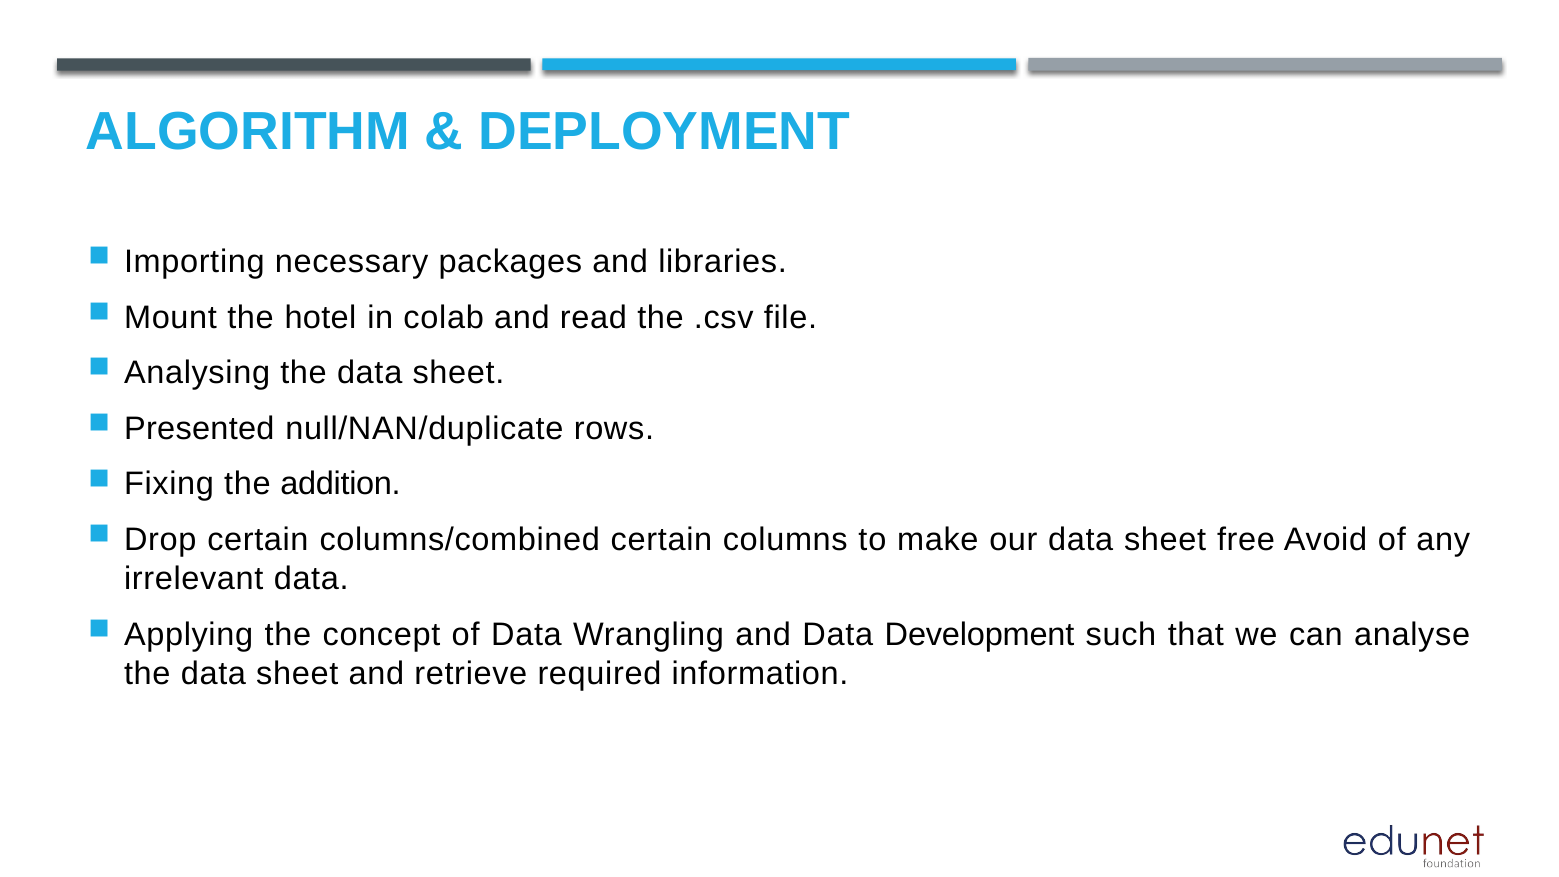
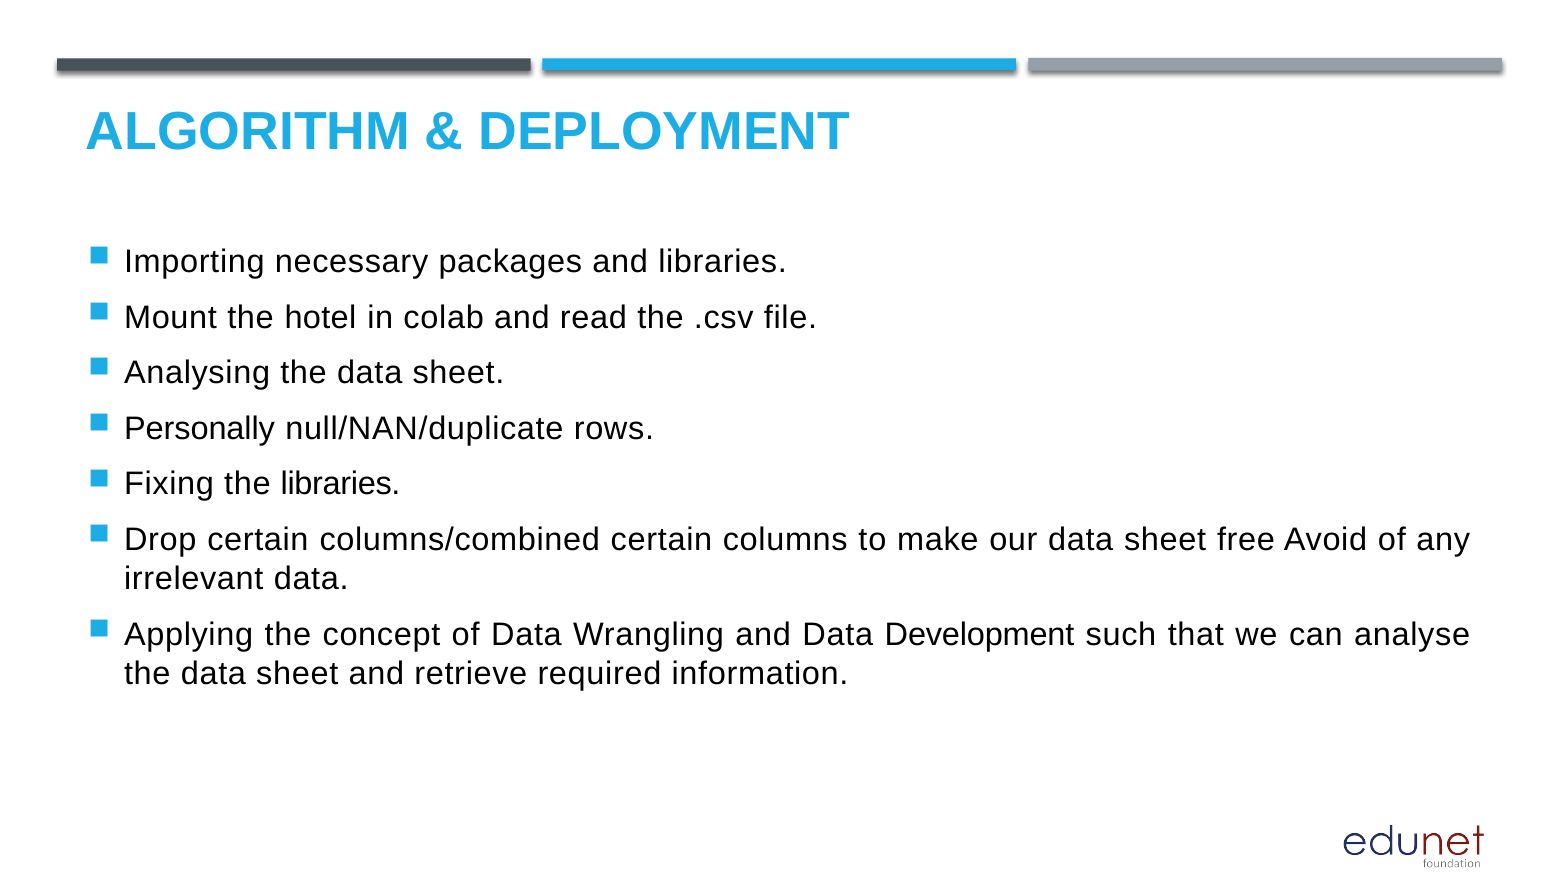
Presented: Presented -> Personally (200, 429)
the addition: addition -> libraries (341, 484)
